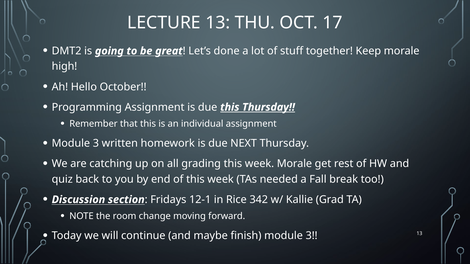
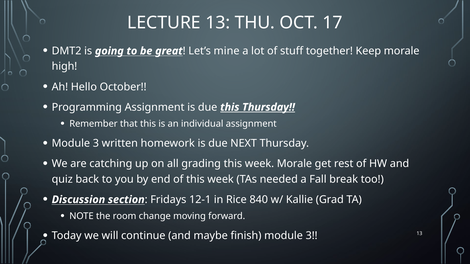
done: done -> mine (227, 51)
342: 342 -> 840 (259, 200)
